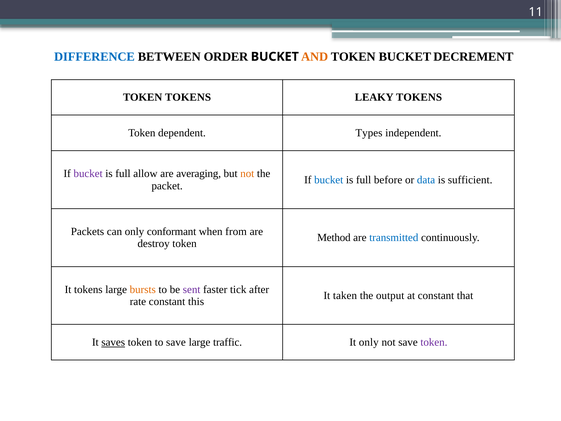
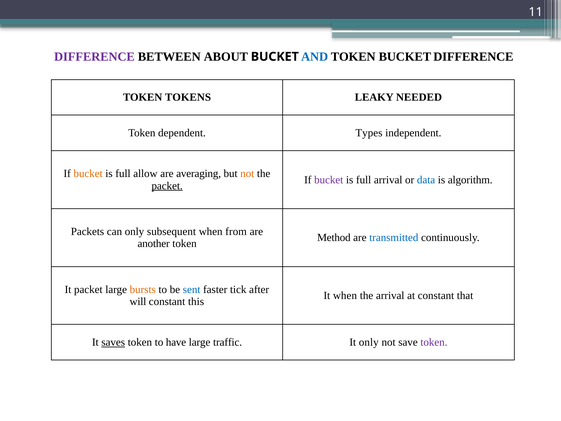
DIFFERENCE colour: blue -> purple (94, 57)
ORDER: ORDER -> ABOUT (226, 57)
AND colour: orange -> blue (315, 57)
BUCKET DECREMENT: DECREMENT -> DIFFERENCE (473, 57)
LEAKY TOKENS: TOKENS -> NEEDED (419, 97)
bucket colour: purple -> orange (88, 174)
bucket colour: blue -> purple (329, 180)
full before: before -> arrival (388, 180)
sufficient: sufficient -> algorithm (470, 180)
packet underline: none -> present (167, 186)
conformant: conformant -> subsequent (171, 232)
destroy: destroy -> another (154, 244)
It tokens: tokens -> packet (88, 289)
sent colour: purple -> blue (192, 289)
It taken: taken -> when (345, 295)
the output: output -> arrival (390, 295)
rate: rate -> will (138, 301)
to save: save -> have (176, 342)
